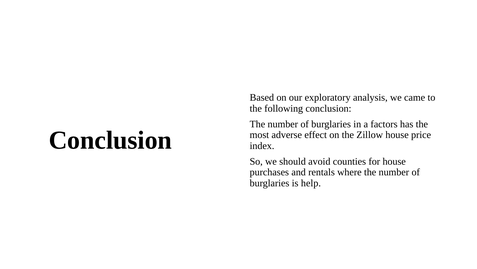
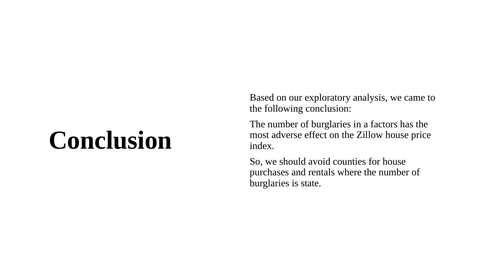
help: help -> state (311, 183)
